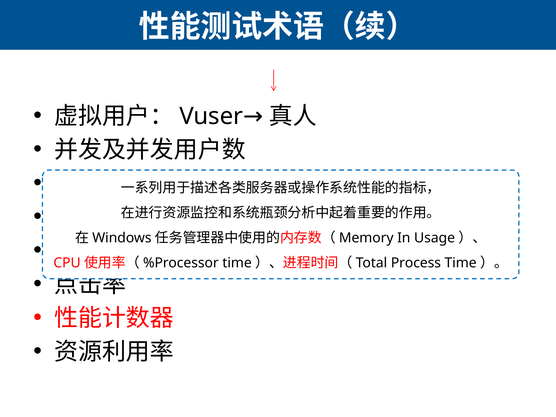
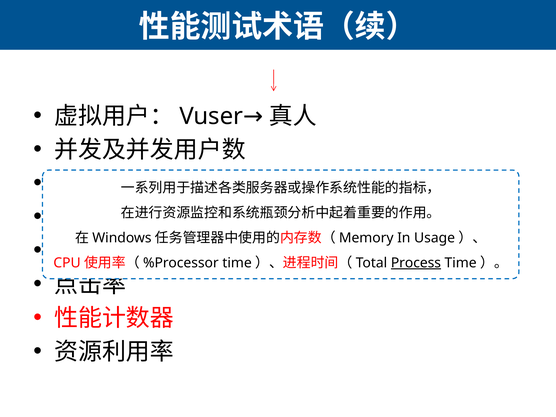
Process underline: none -> present (416, 263)
